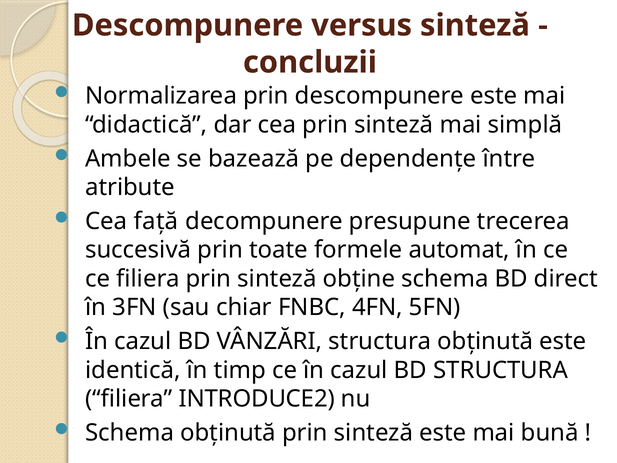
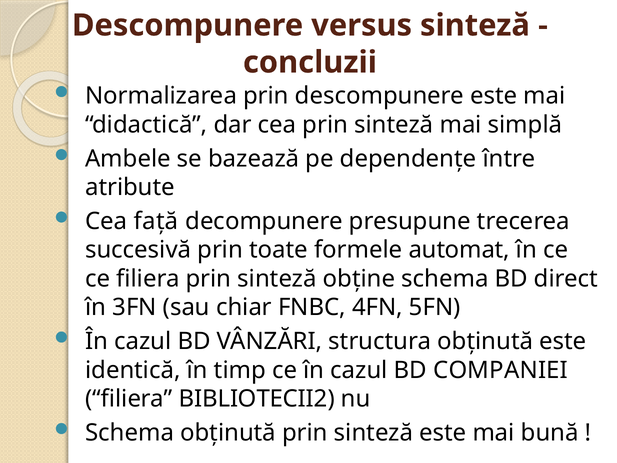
BD STRUCTURA: STRUCTURA -> COMPANIEI (501, 370)
INTRODUCE2: INTRODUCE2 -> BIBLIOTECII2 (257, 399)
